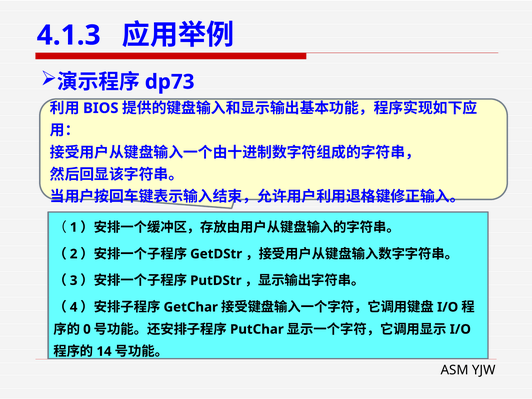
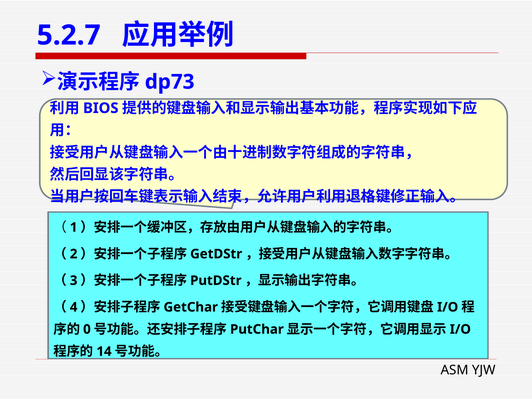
4.1.3: 4.1.3 -> 5.2.7 (69, 35)
